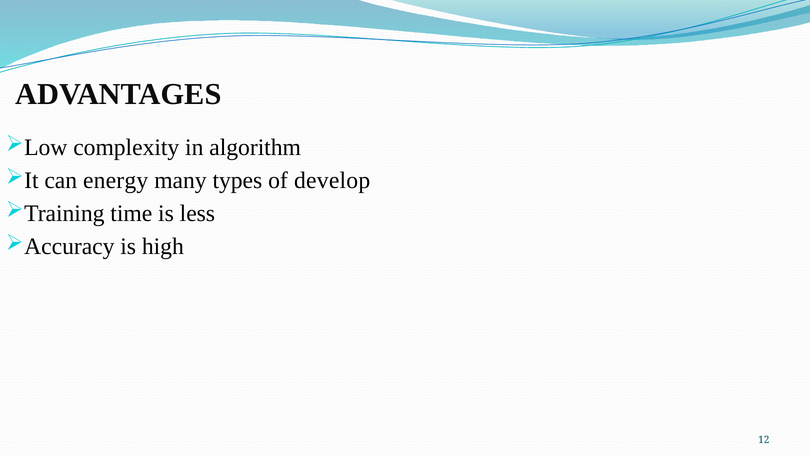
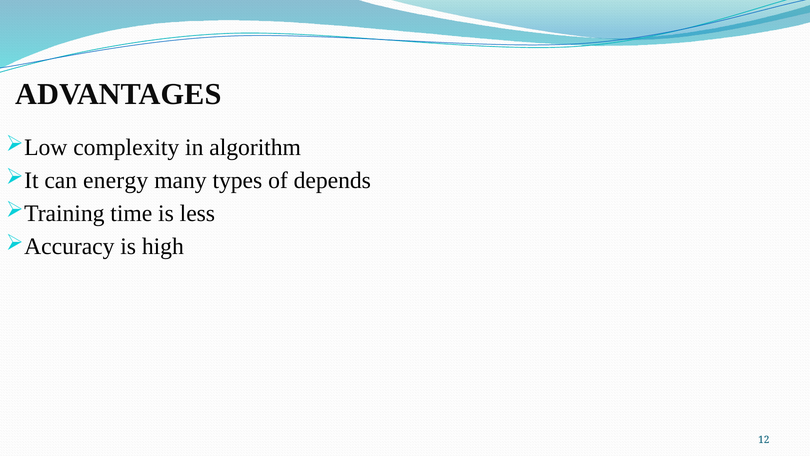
develop: develop -> depends (332, 180)
